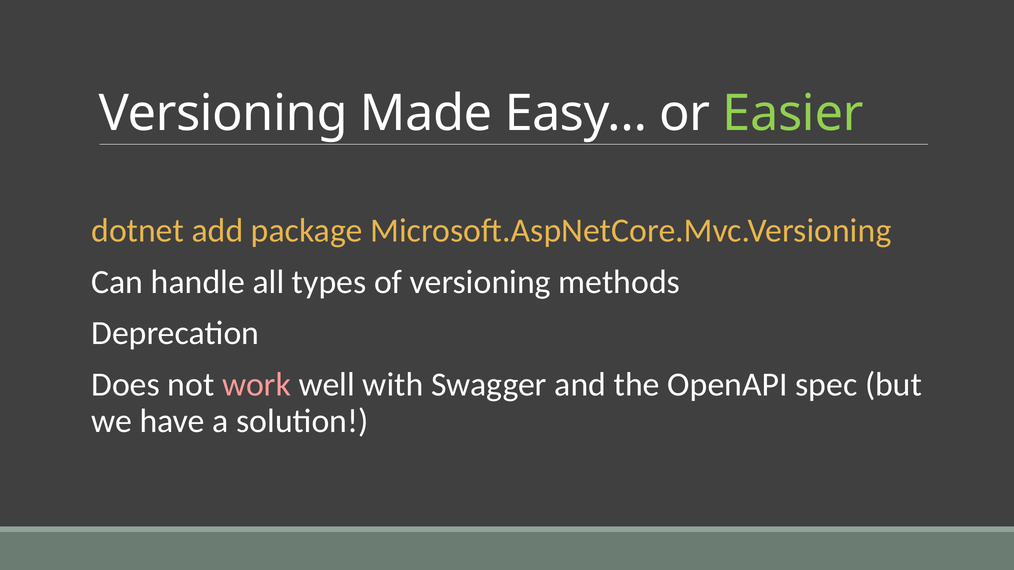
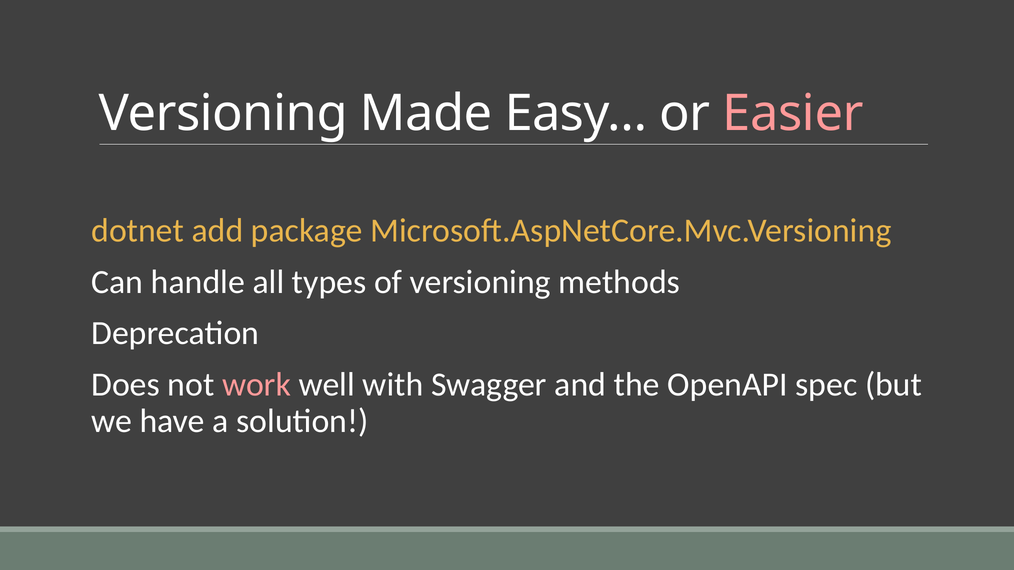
Easier colour: light green -> pink (793, 114)
